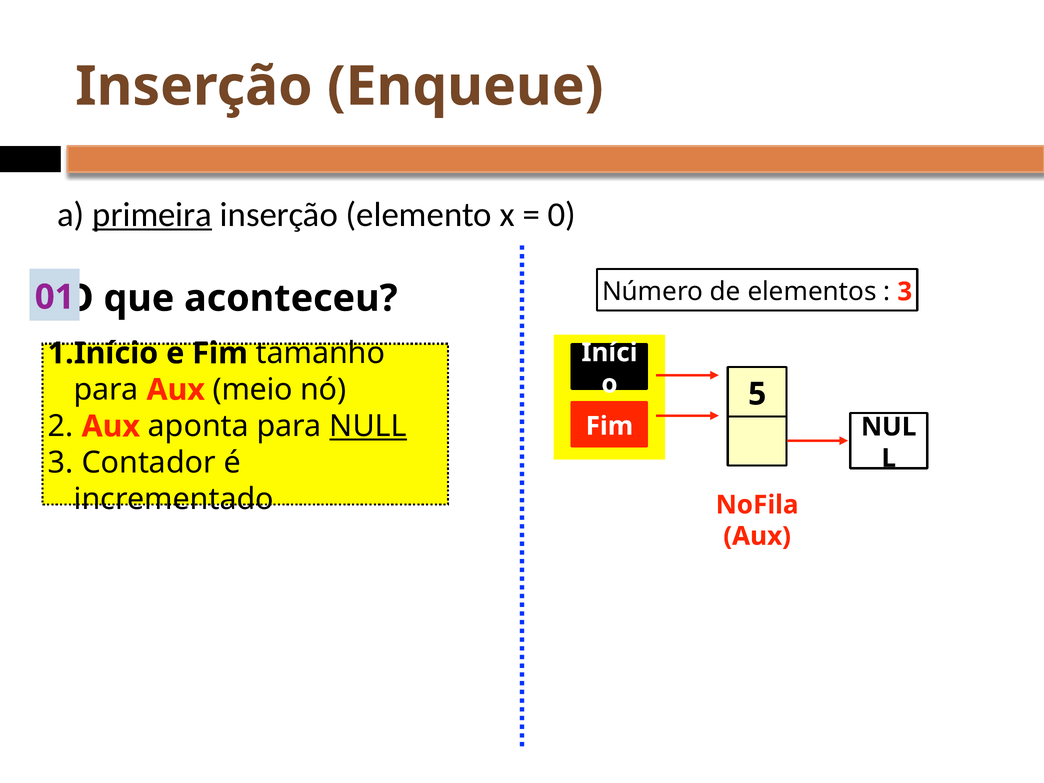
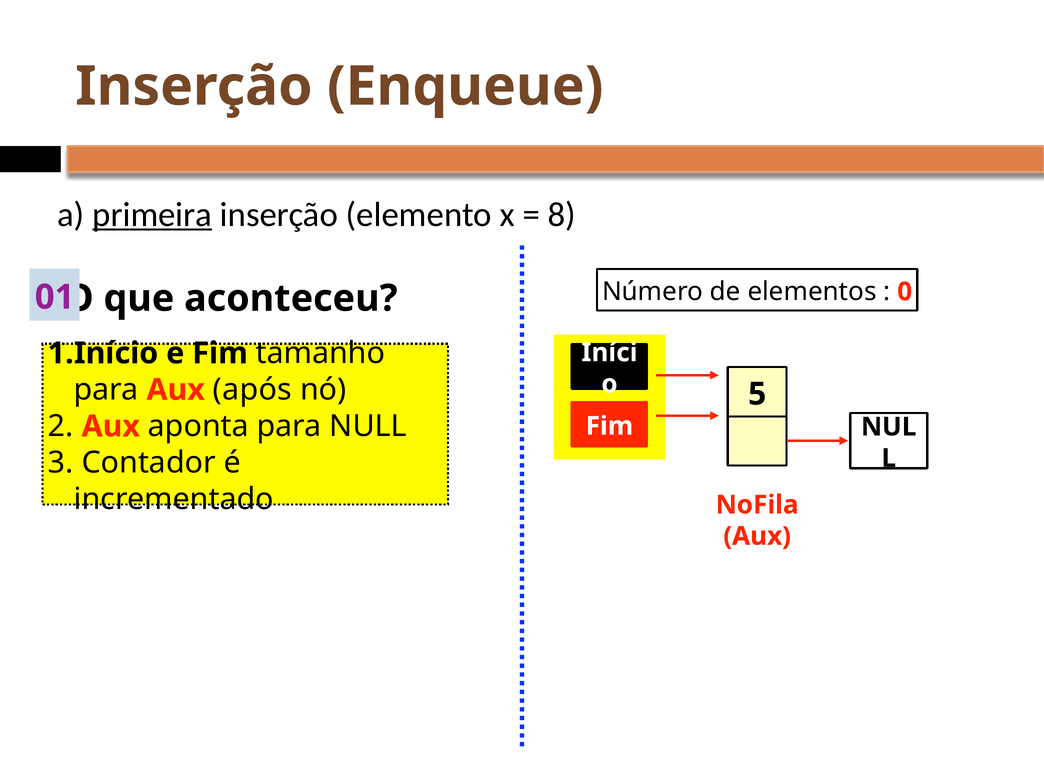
0: 0 -> 8 (562, 215)
3: 3 -> 0 (905, 292)
meio: meio -> após (252, 390)
NULL underline: present -> none (368, 426)
